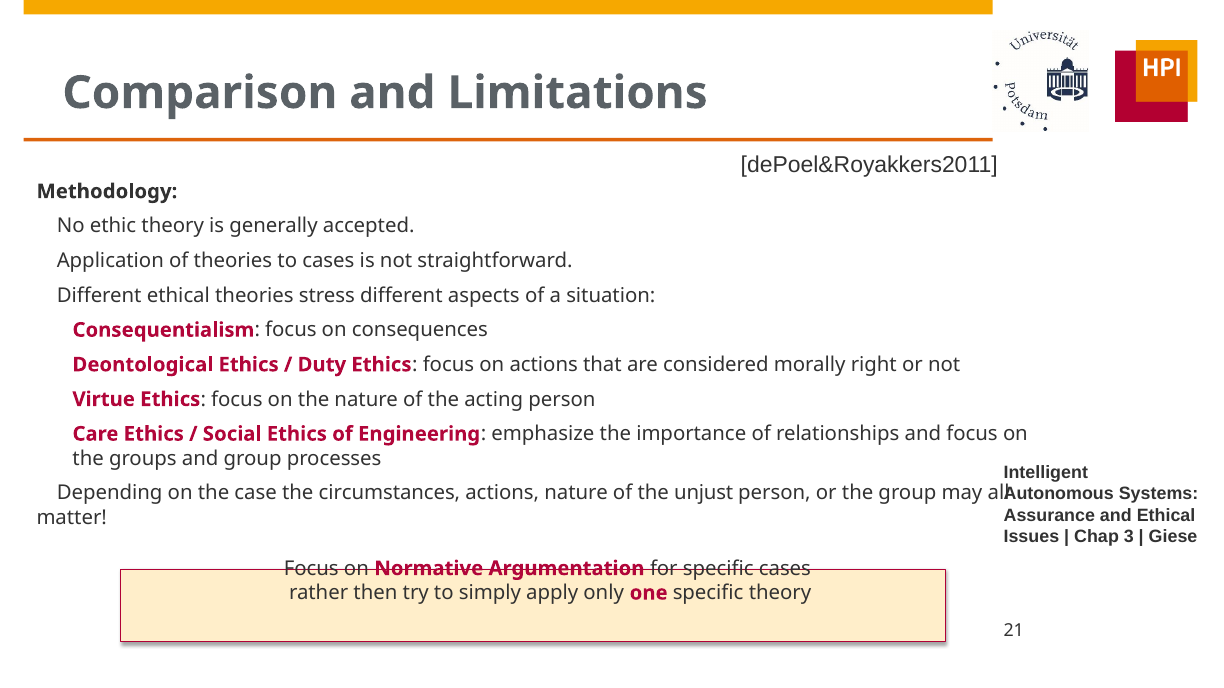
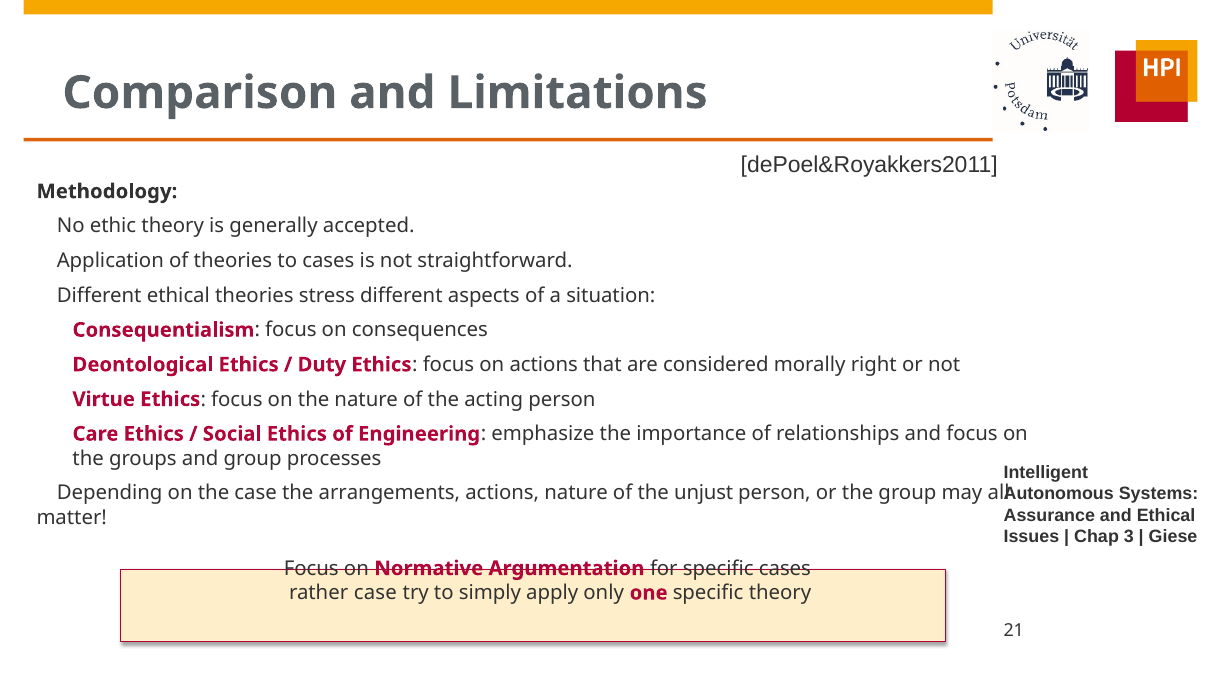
circumstances: circumstances -> arrangements (389, 493)
rather then: then -> case (375, 593)
